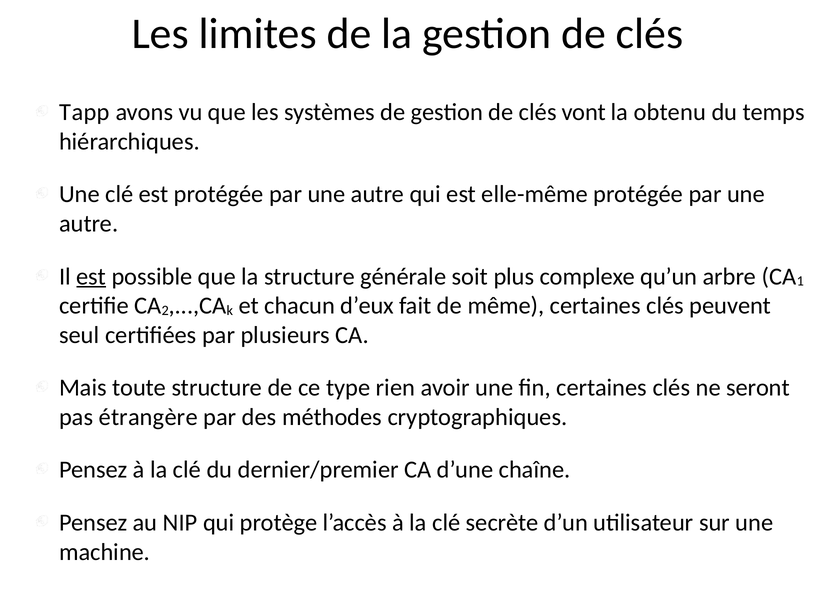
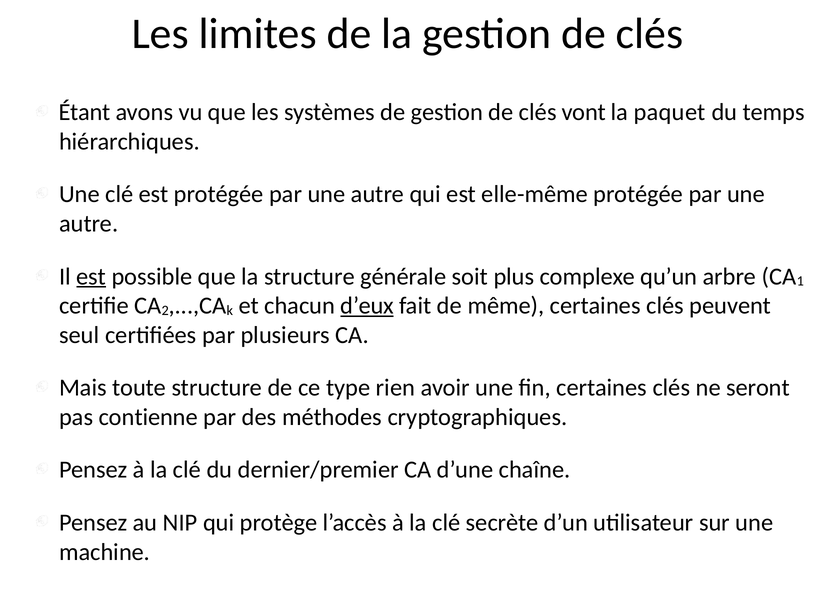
Tapp: Tapp -> Étant (85, 112)
obtenu: obtenu -> paquet (670, 112)
d’eux underline: none -> present (367, 306)
étrangère: étrangère -> contienne (148, 417)
